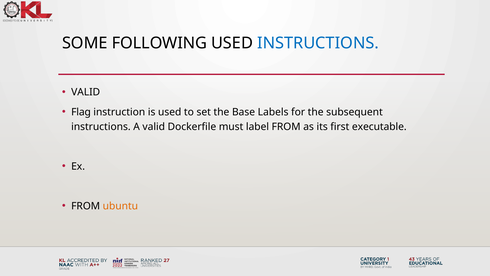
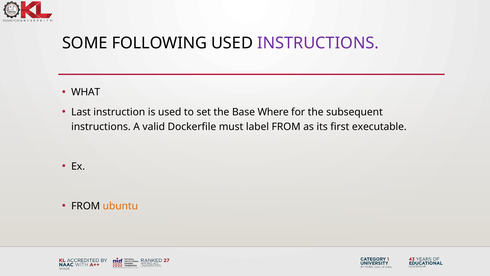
INSTRUCTIONS colour: blue -> purple (318, 43)
VALID: VALID -> WHAT (86, 92)
Flag: Flag -> Last (81, 112)
Labels: Labels -> Where (273, 112)
